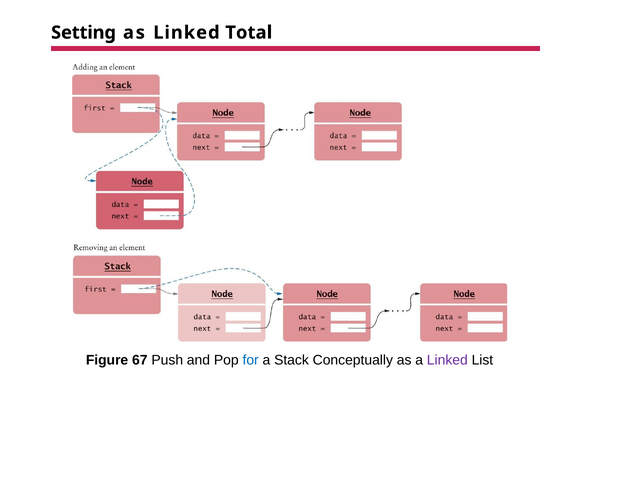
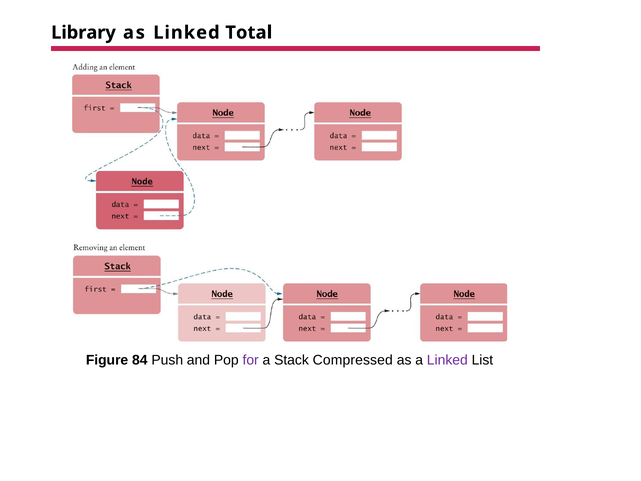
Setting: Setting -> Library (83, 33)
67: 67 -> 84 (140, 360)
for colour: blue -> purple (251, 360)
Conceptually: Conceptually -> Compressed (353, 360)
